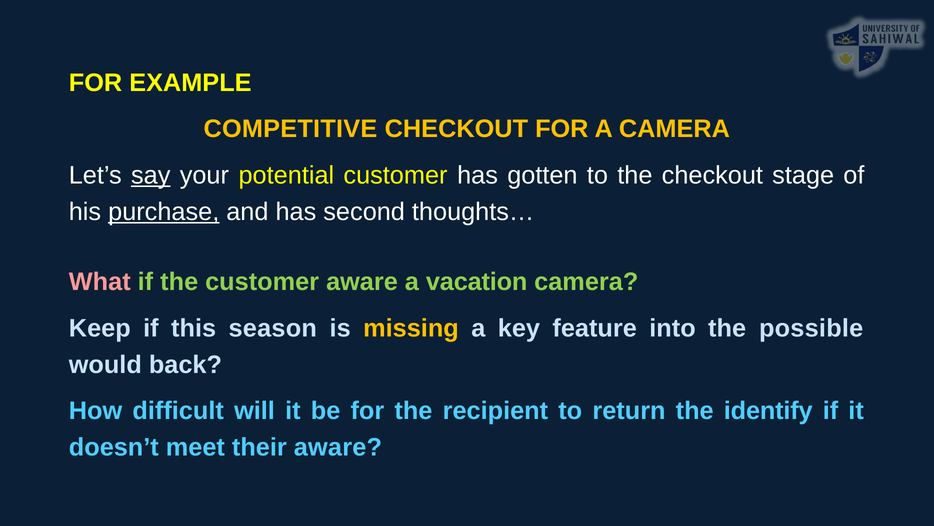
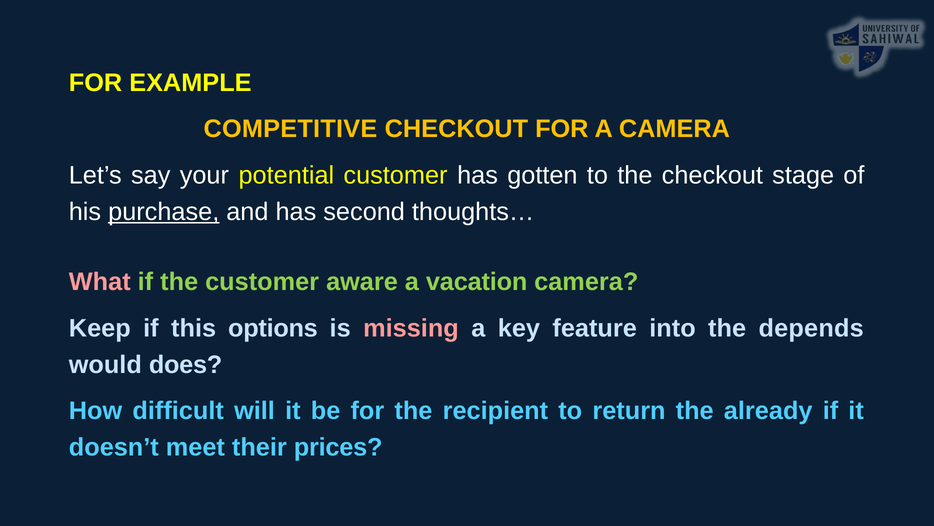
say underline: present -> none (151, 175)
season: season -> options (273, 328)
missing colour: yellow -> pink (411, 328)
possible: possible -> depends (811, 328)
back: back -> does (186, 364)
identify: identify -> already (768, 410)
their aware: aware -> prices (338, 447)
